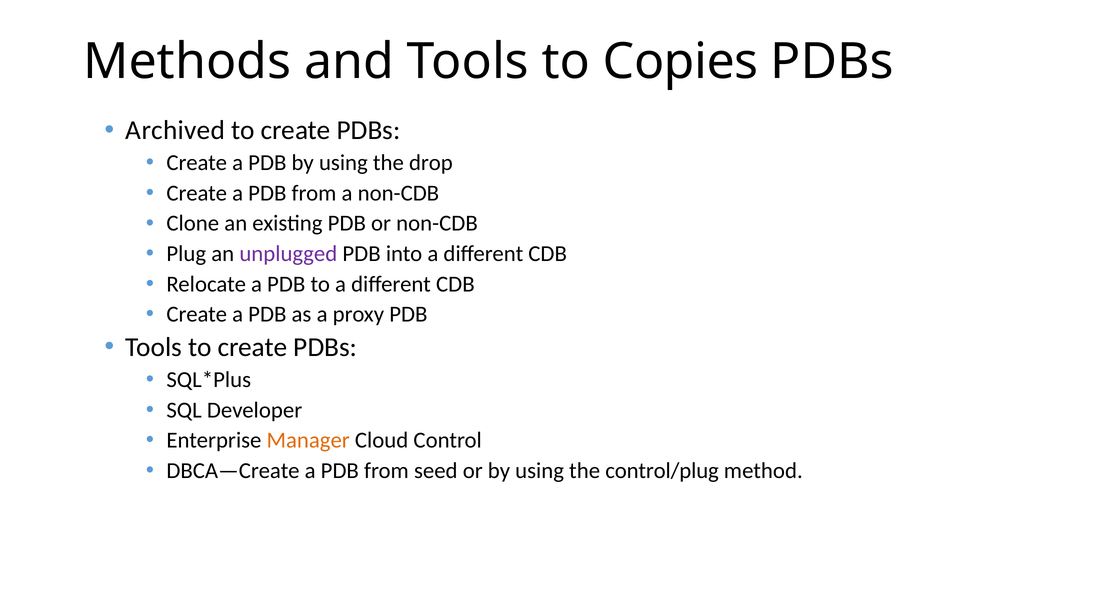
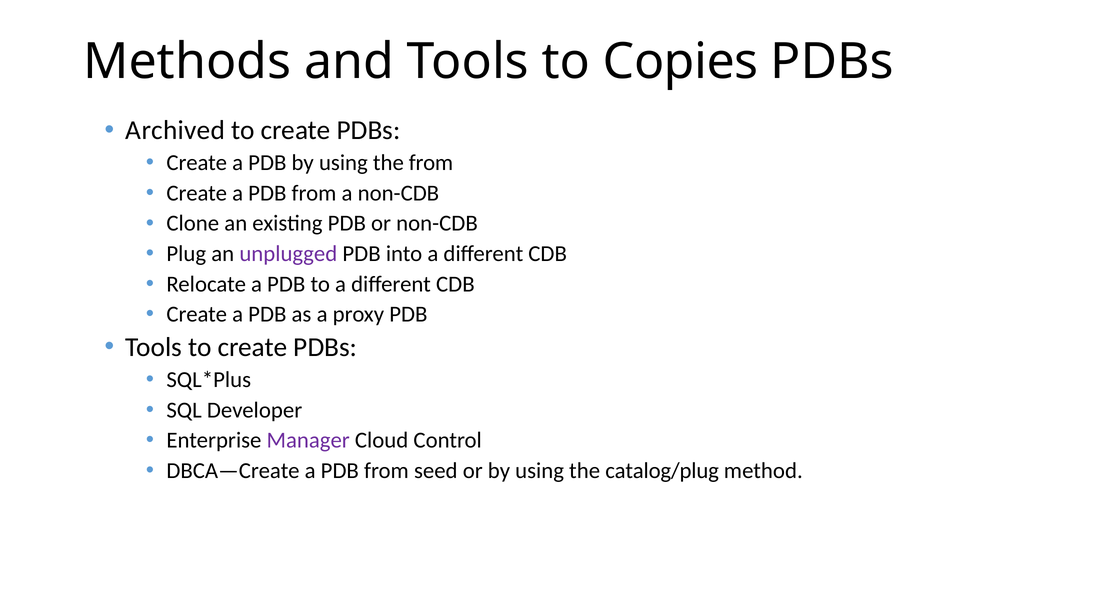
the drop: drop -> from (431, 163)
Manager colour: orange -> purple (308, 440)
control/plug: control/plug -> catalog/plug (662, 471)
